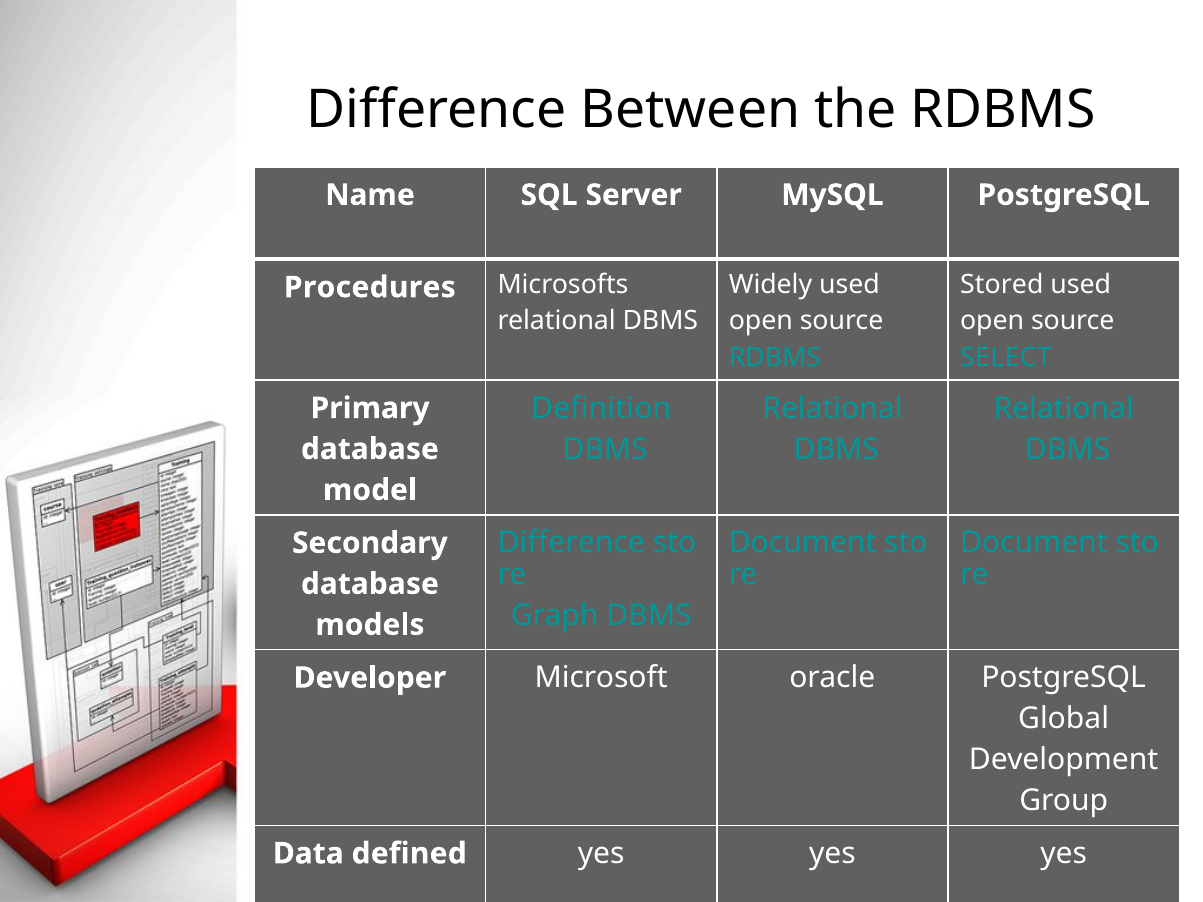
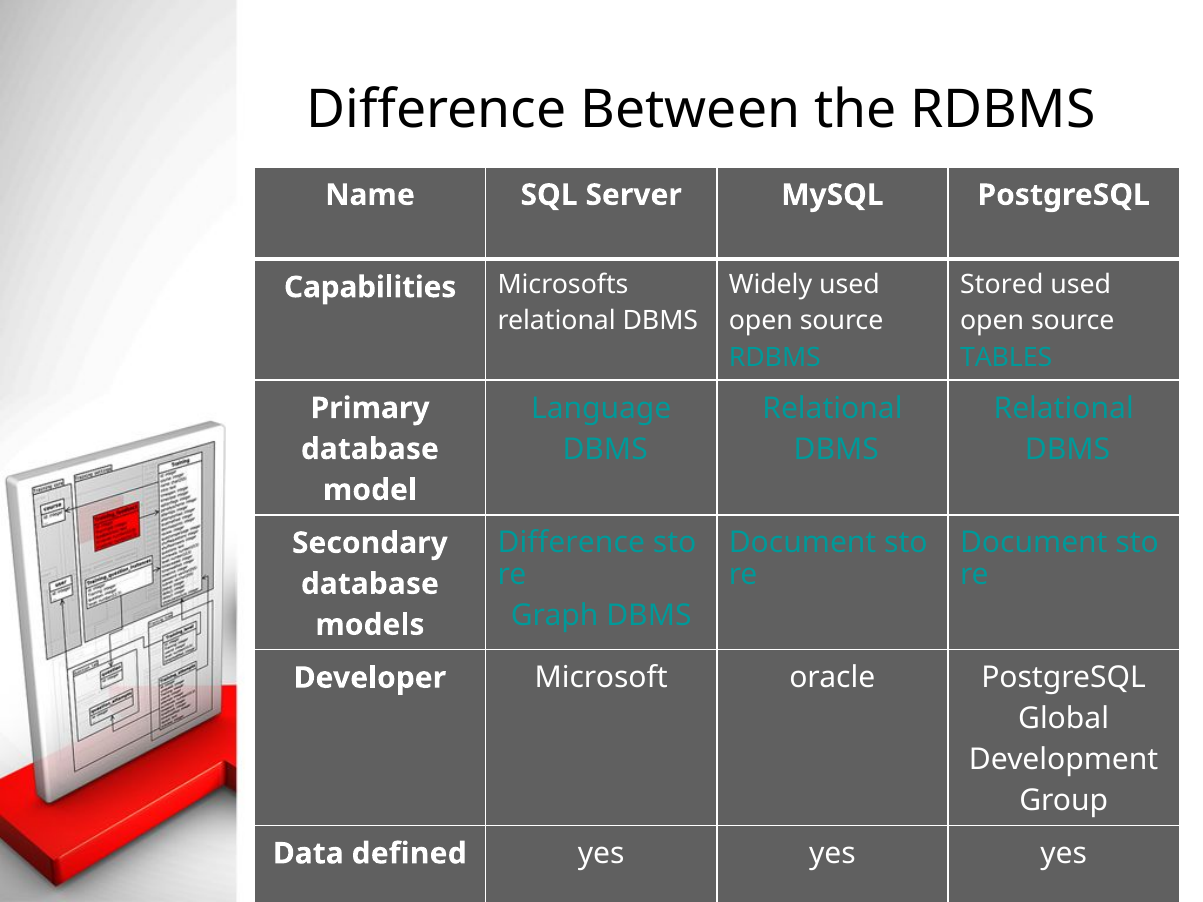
Procedures: Procedures -> Capabilities (370, 287)
SELECT: SELECT -> TABLES (1006, 357)
Definition: Definition -> Language (601, 408)
